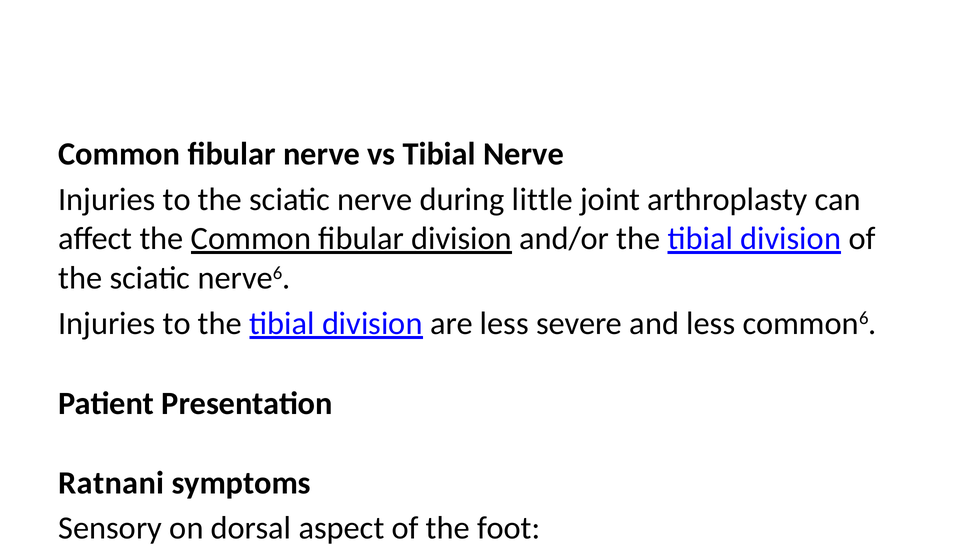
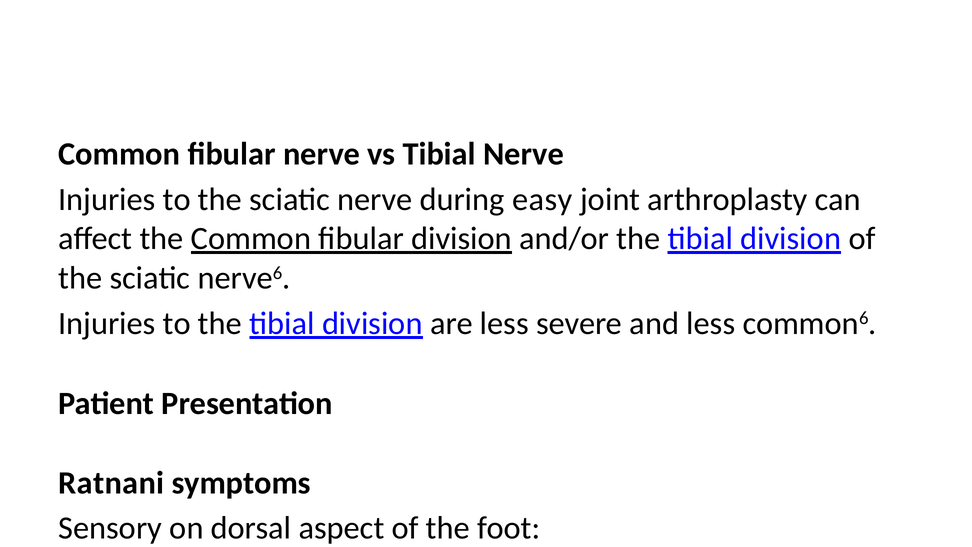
little: little -> easy (542, 200)
